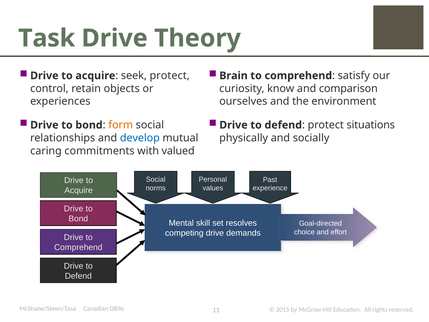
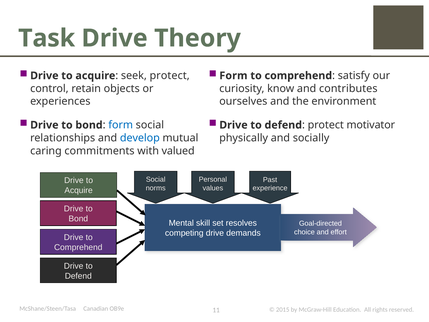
Brain: Brain -> Form (233, 76)
comparison: comparison -> contributes (348, 88)
form colour: orange -> blue (121, 125)
situations: situations -> motivator (371, 125)
